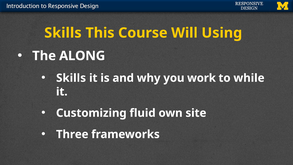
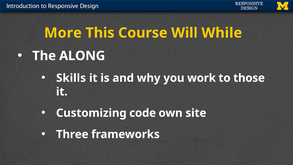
Skills: Skills -> More (63, 33)
Using: Using -> While (222, 33)
while: while -> those (249, 78)
fluid: fluid -> code (143, 113)
